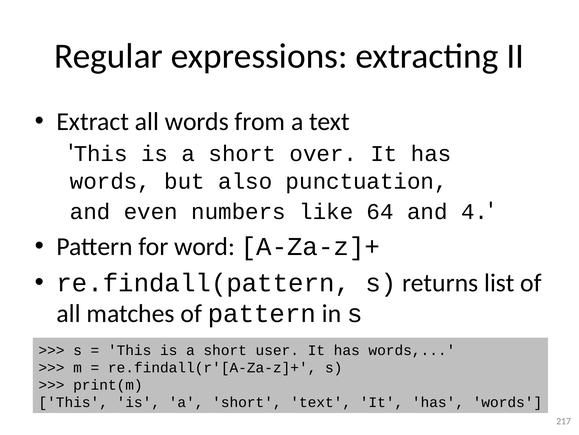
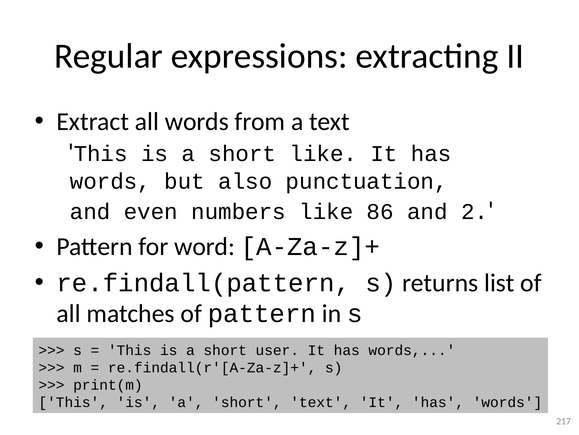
short over: over -> like (323, 153)
64: 64 -> 86 (380, 211)
4: 4 -> 2 (475, 211)
